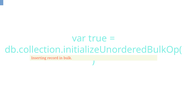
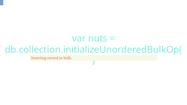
true: true -> nuts (98, 39)
